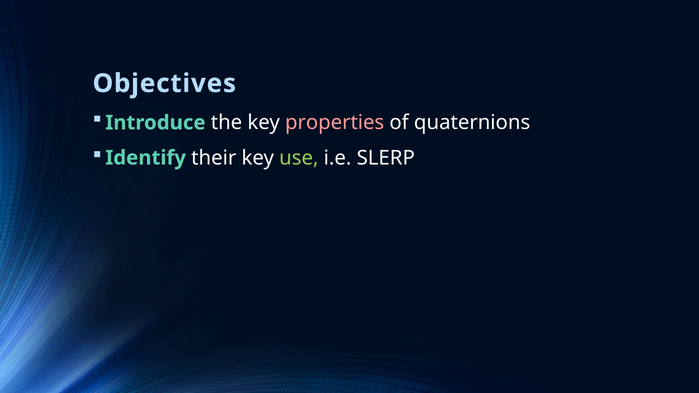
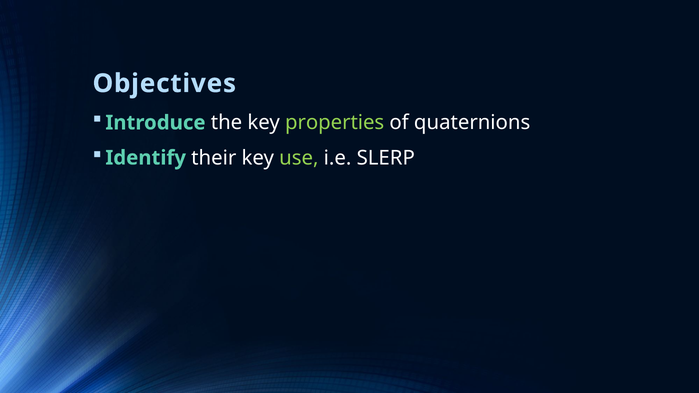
properties colour: pink -> light green (335, 123)
